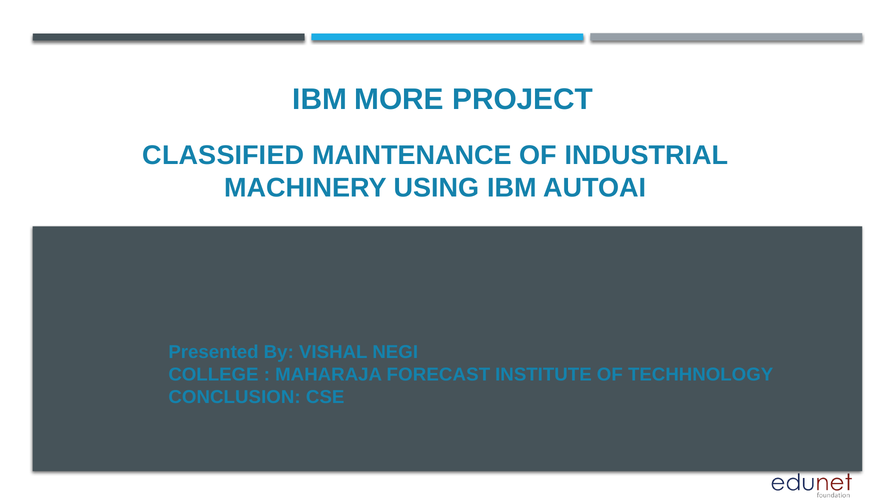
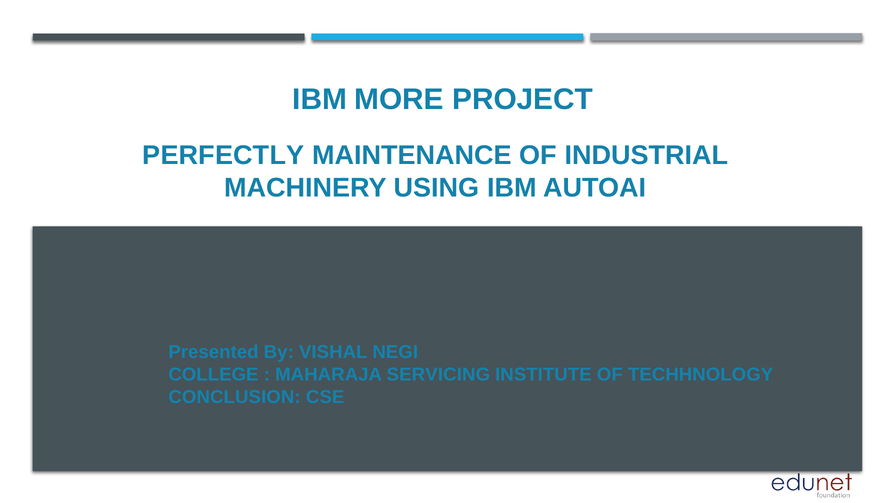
CLASSIFIED: CLASSIFIED -> PERFECTLY (223, 155)
FORECAST: FORECAST -> SERVICING (438, 375)
